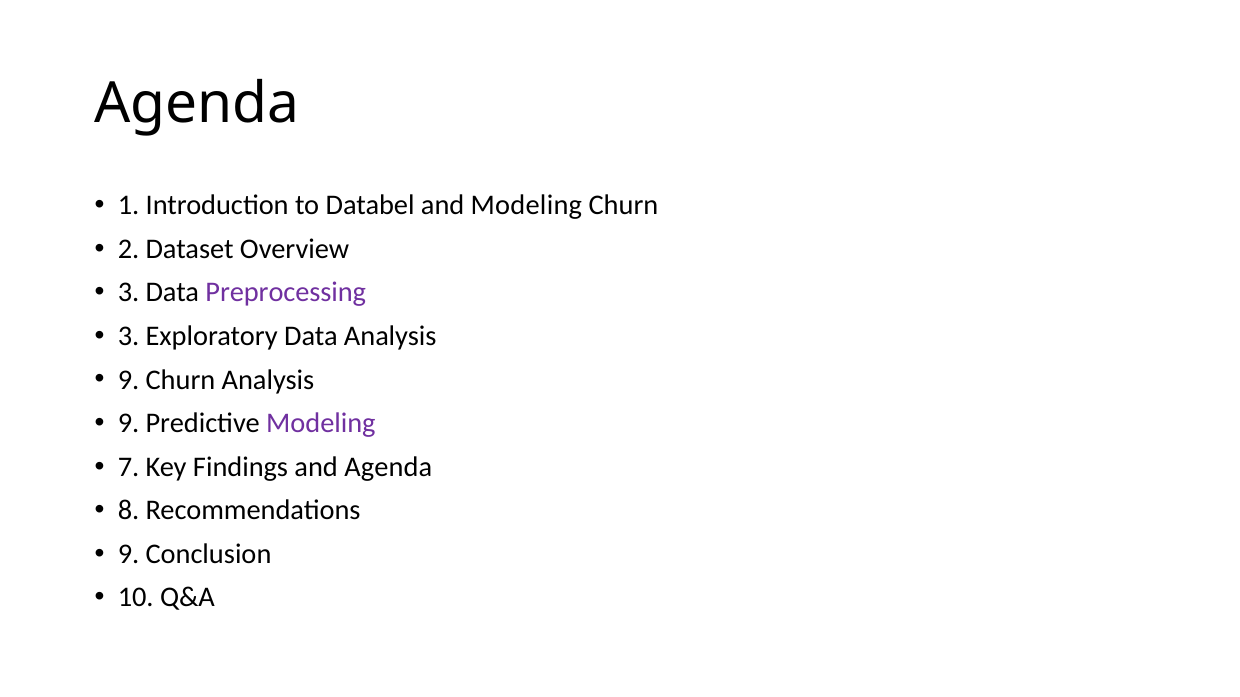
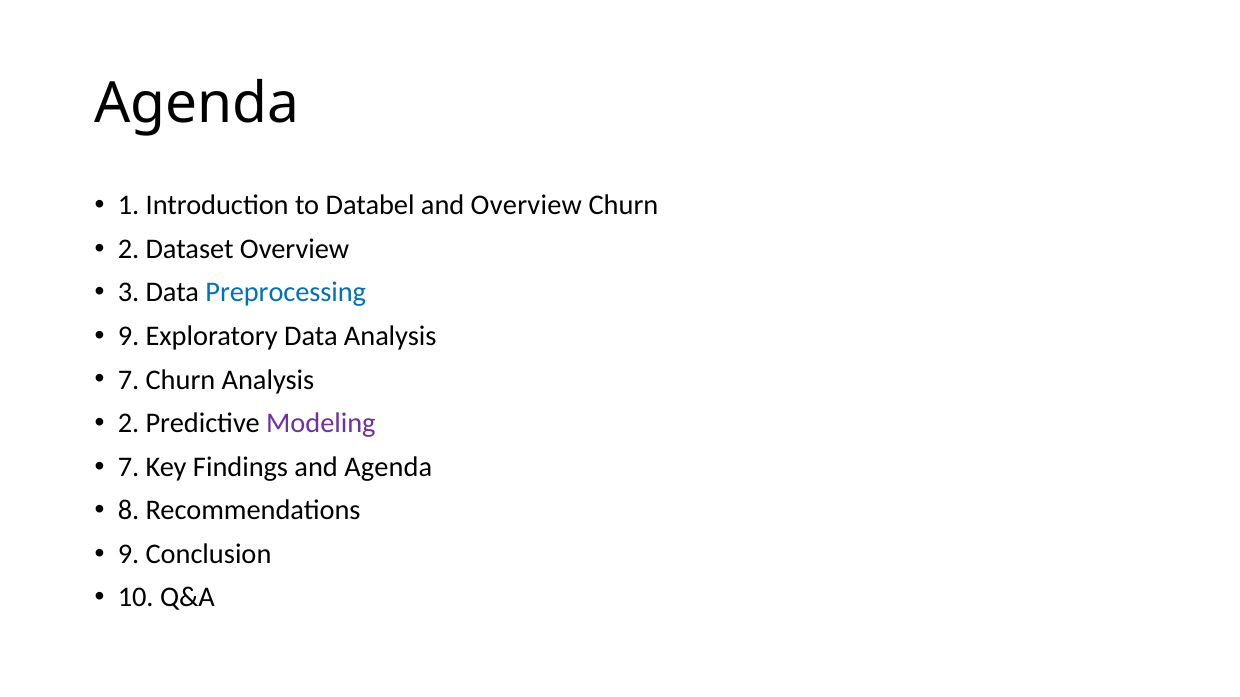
and Modeling: Modeling -> Overview (526, 205)
Preprocessing colour: purple -> blue (286, 293)
3: 3 -> 9 (129, 336)
9: 9 -> 7 (129, 380)
9: 9 -> 2 (129, 424)
